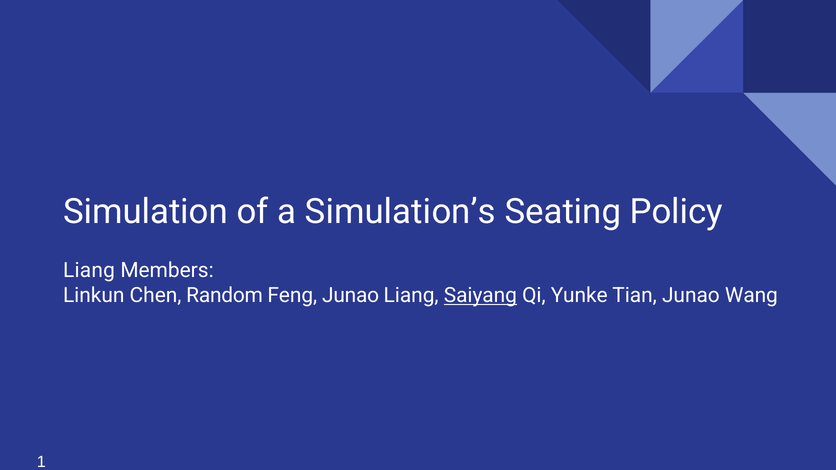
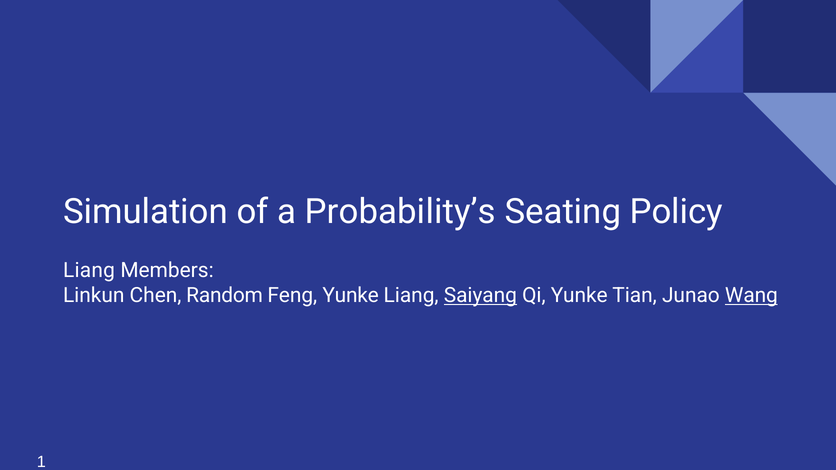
Simulation’s: Simulation’s -> Probability’s (400, 212)
Feng Junao: Junao -> Yunke (351, 296)
Wang underline: none -> present (751, 296)
